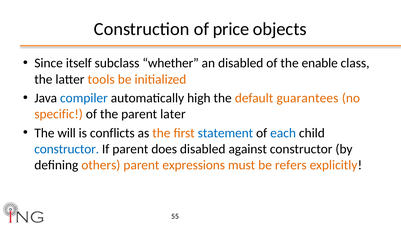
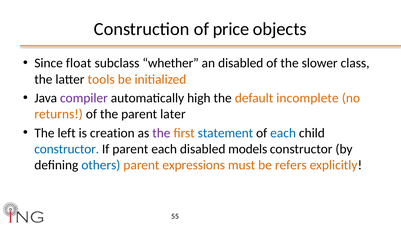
itself: itself -> float (79, 63)
enable: enable -> slower (320, 63)
compiler colour: blue -> purple (84, 98)
guarantees: guarantees -> incomplete (307, 98)
specific: specific -> returns (59, 114)
will: will -> left (67, 133)
conflicts: conflicts -> creation (112, 133)
the colour: orange -> purple (161, 133)
parent does: does -> each (164, 149)
against: against -> models (248, 149)
others colour: orange -> blue (101, 165)
